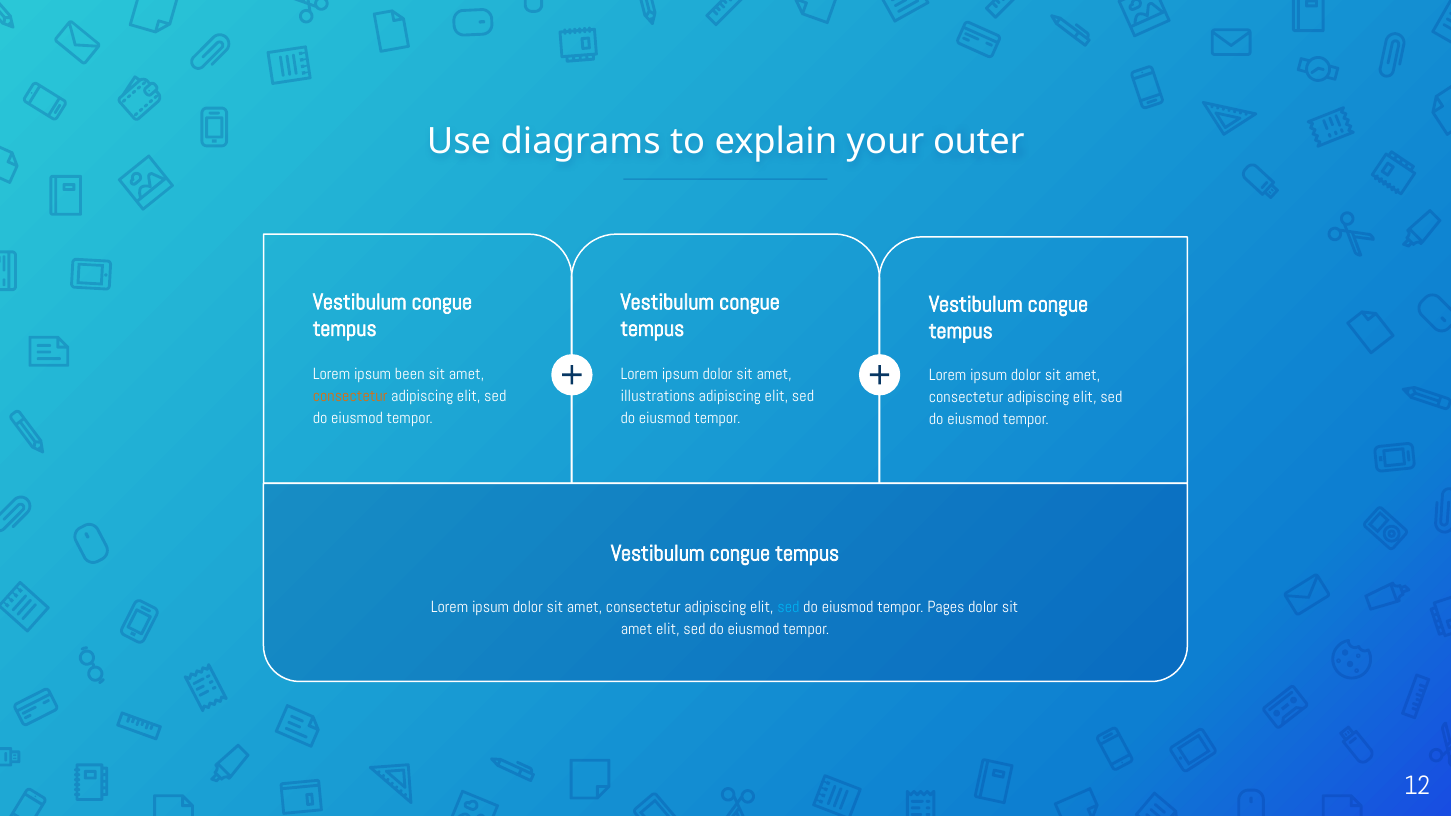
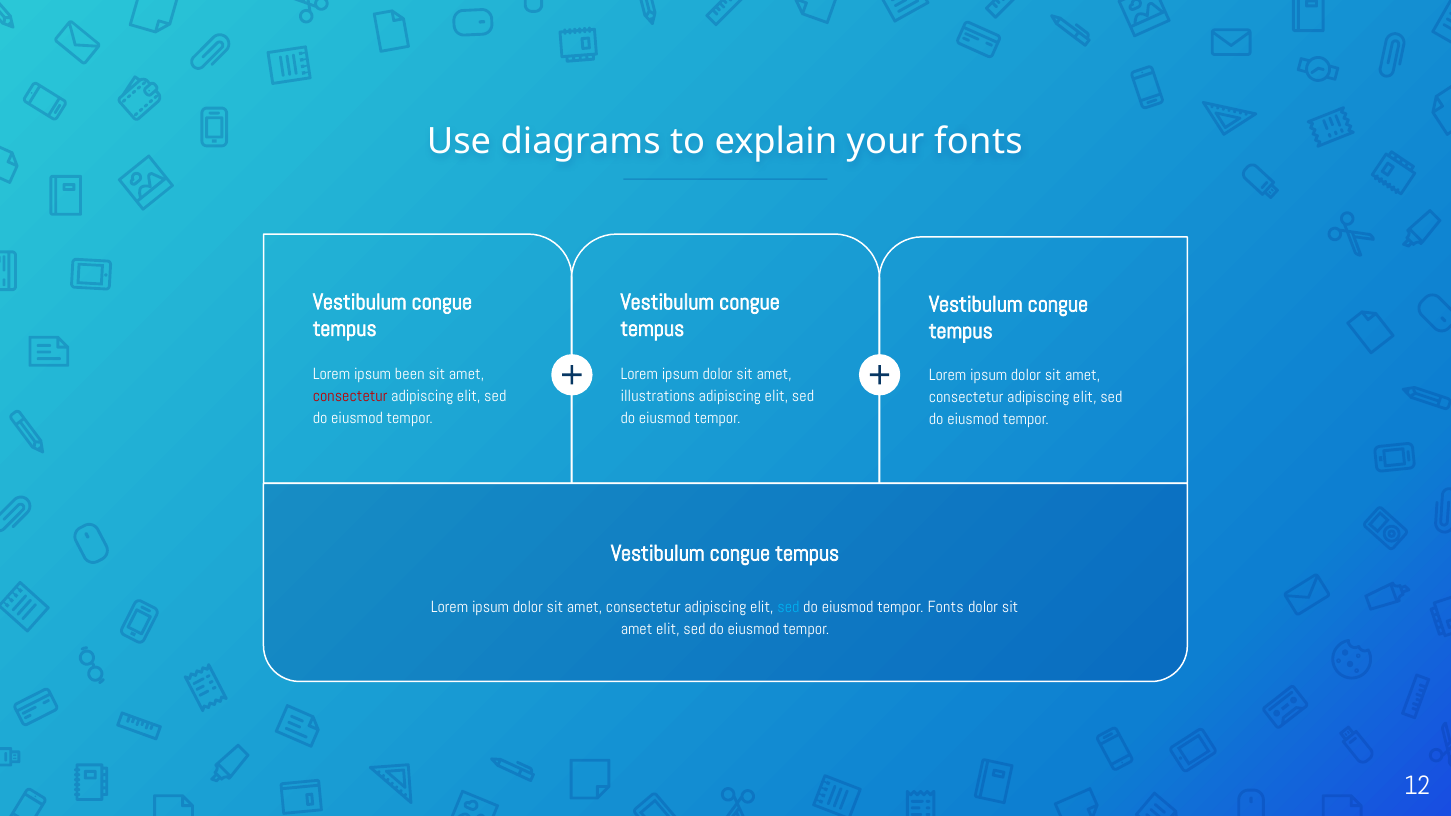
your outer: outer -> fonts (978, 141)
consectetur colour: orange -> red (350, 396)
tempor Pages: Pages -> Fonts (946, 608)
